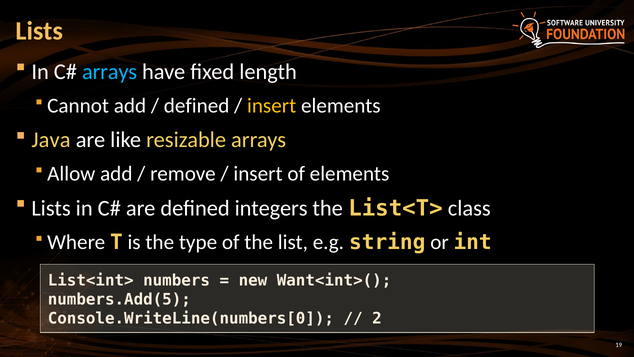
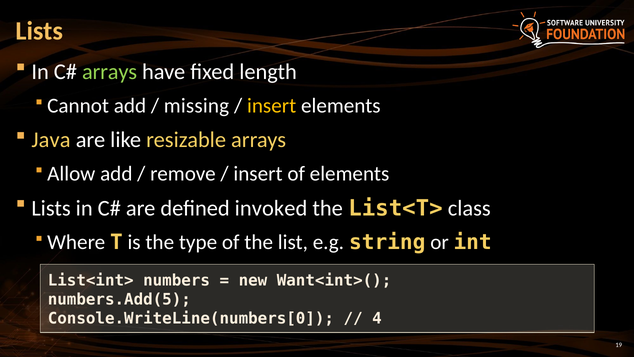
arrays colour: light blue -> light green (110, 72)
defined: defined -> missing (197, 106)
integers: integers -> invoked (271, 208)
2: 2 -> 4 (377, 318)
